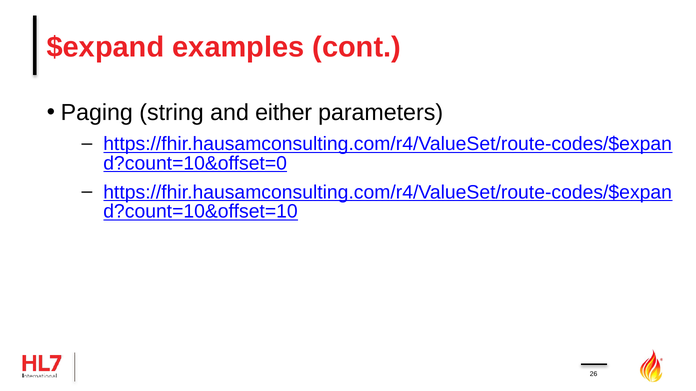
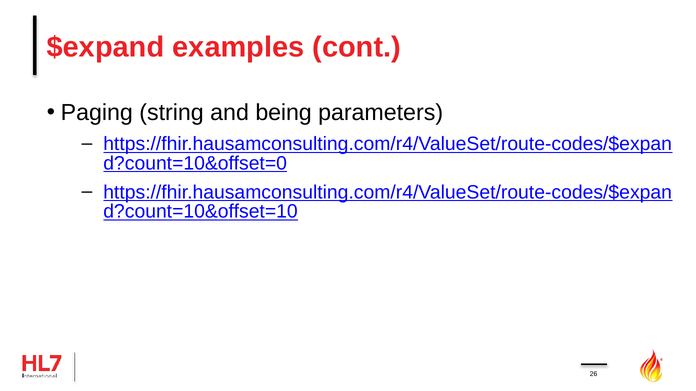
either: either -> being (284, 113)
